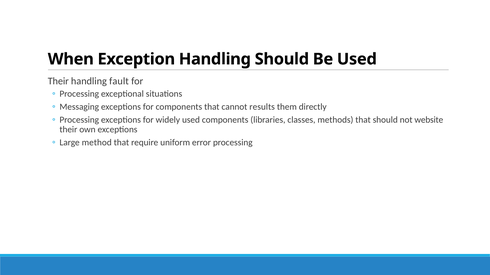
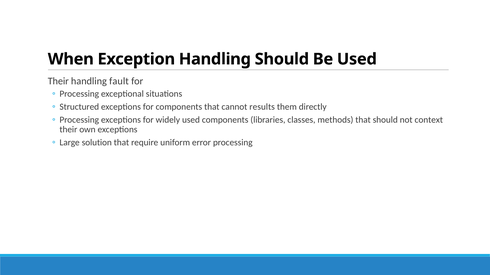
Messaging: Messaging -> Structured (79, 107)
website: website -> context (429, 120)
method: method -> solution (97, 143)
